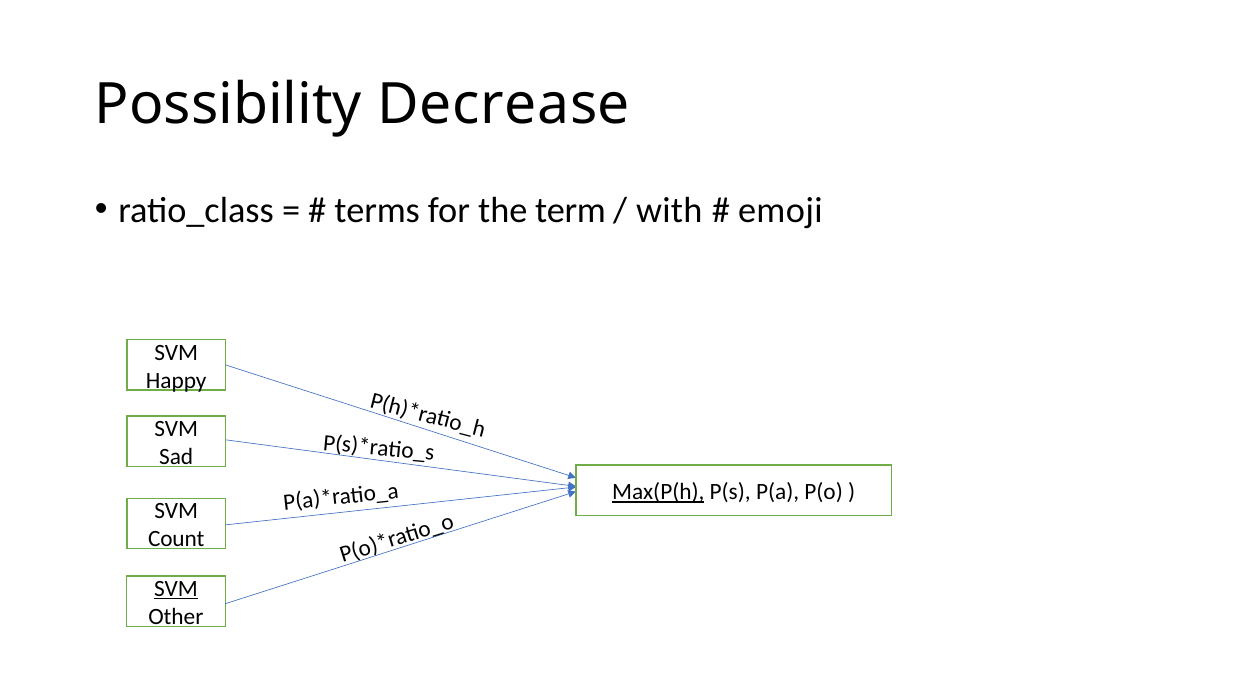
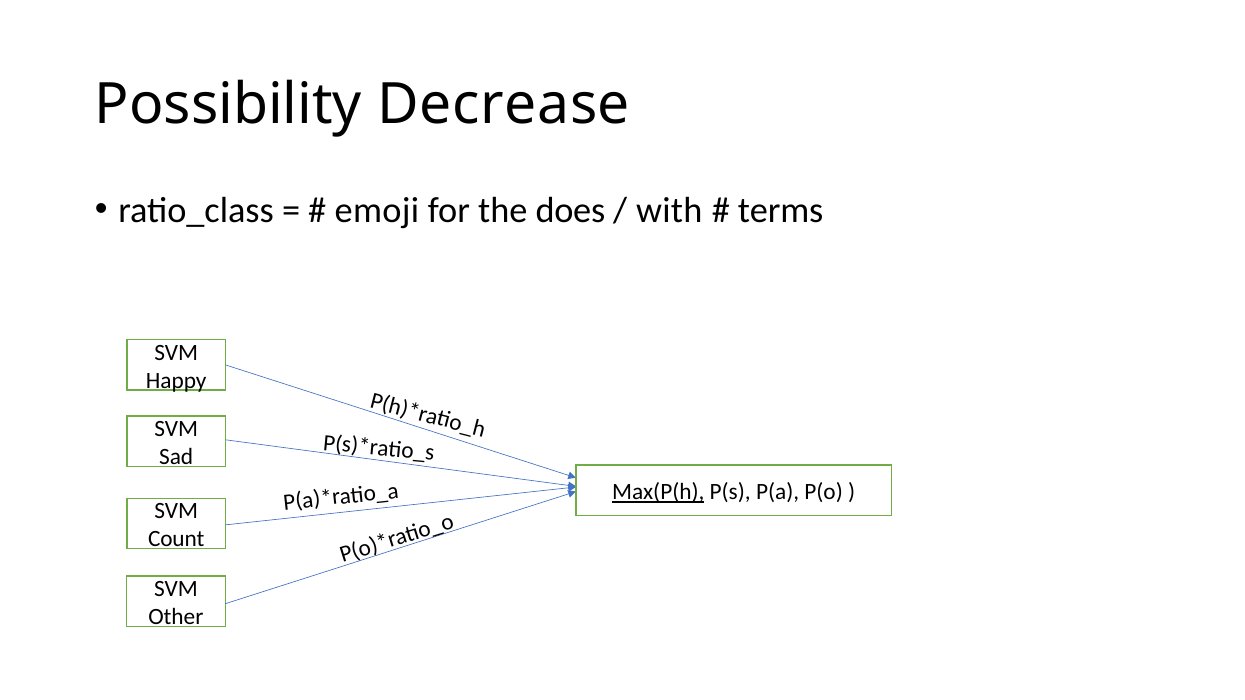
terms: terms -> emoji (377, 210)
term: term -> does (570, 210)
emoji: emoji -> terms (781, 210)
SVM underline: present -> none (176, 589)
